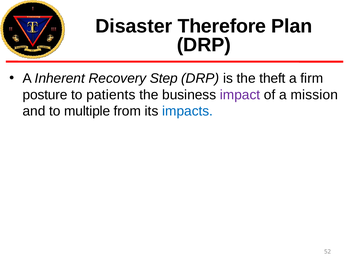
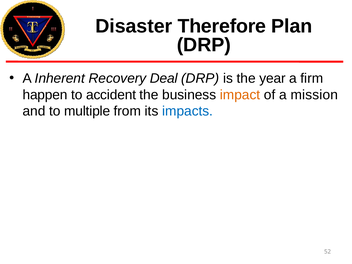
Step: Step -> Deal (164, 78)
theft: theft -> year (272, 78)
posture: posture -> happen (45, 95)
patients: patients -> accident (111, 95)
impact colour: purple -> orange (240, 95)
